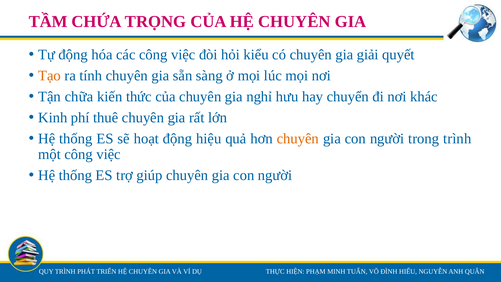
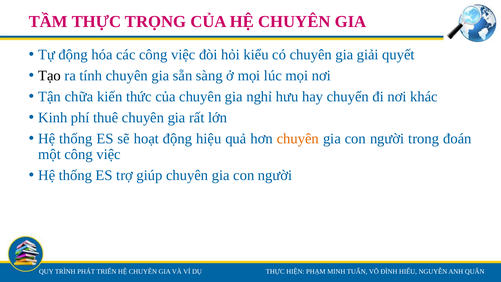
TẦM CHỨA: CHỨA -> THỰC (97, 22)
Tạo colour: orange -> black (50, 75)
trong trình: trình -> đoán (457, 139)
